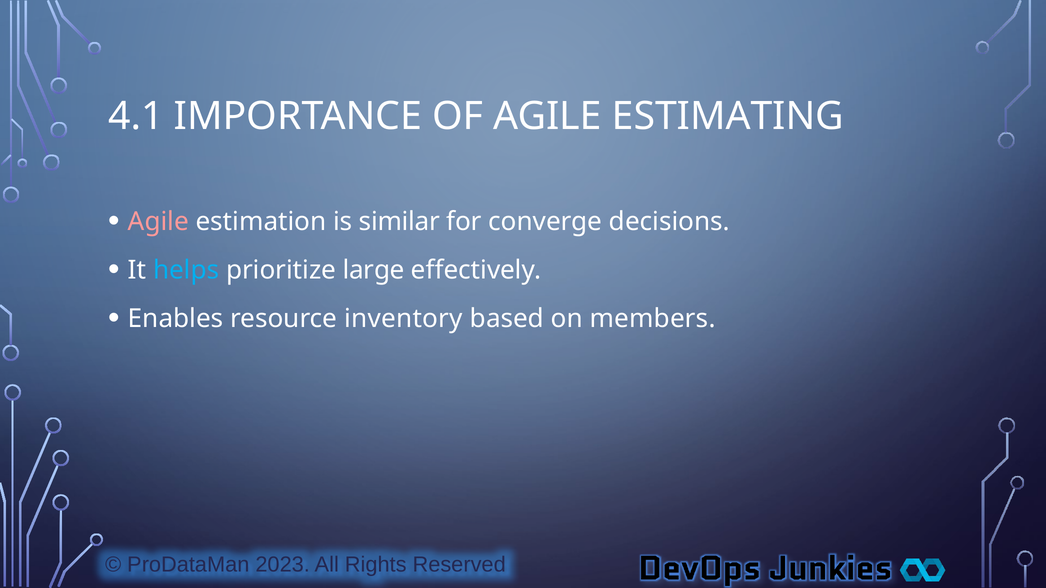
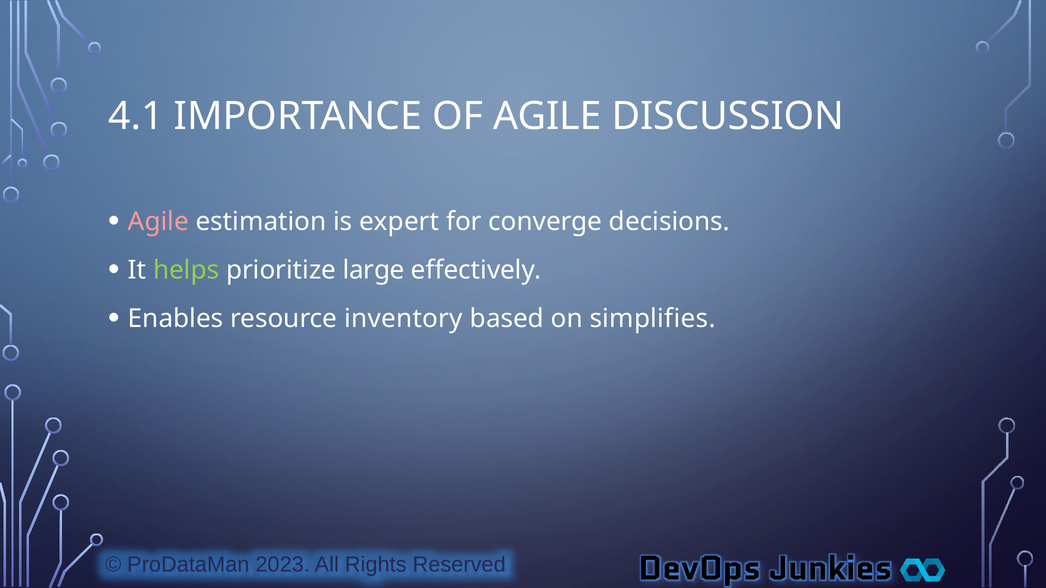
ESTIMATING: ESTIMATING -> DISCUSSION (728, 116)
similar: similar -> expert (399, 222)
helps colour: light blue -> light green (186, 271)
members: members -> simplifies (653, 319)
